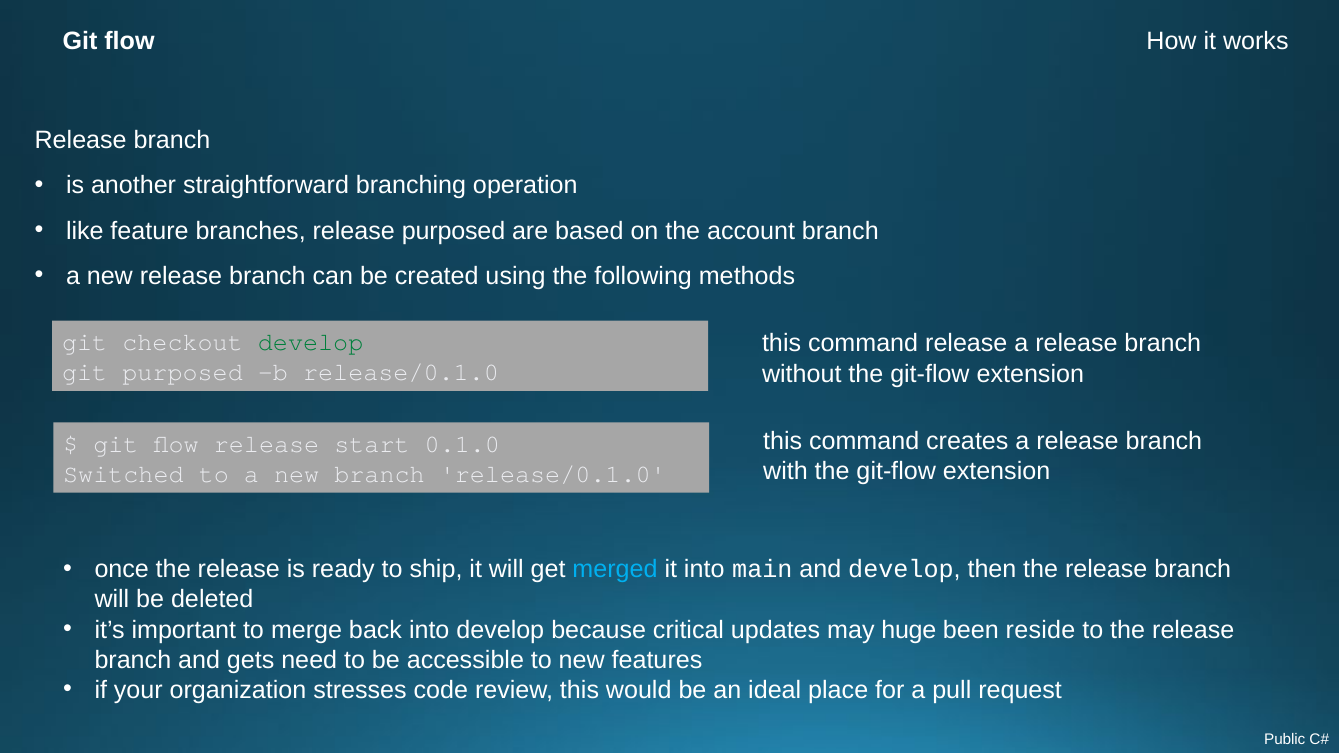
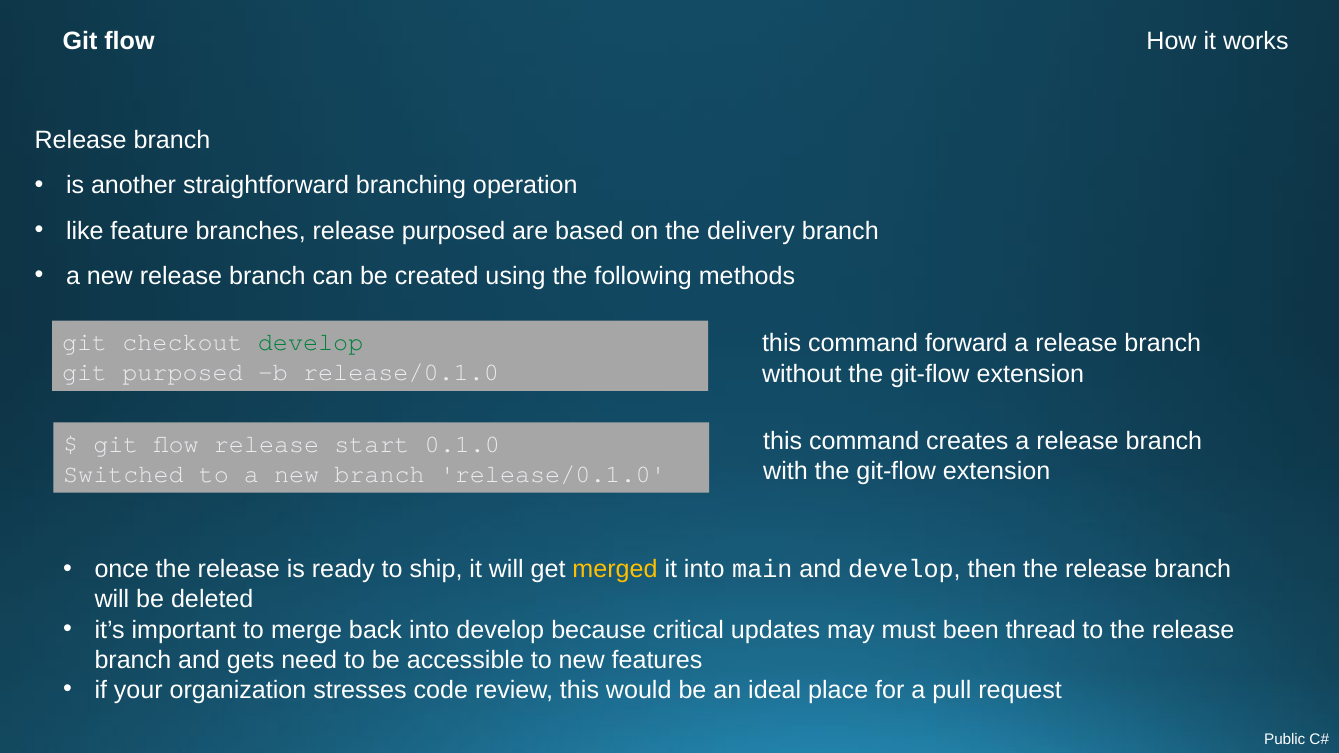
account: account -> delivery (751, 231)
command release: release -> forward (966, 344)
merged colour: light blue -> yellow (615, 570)
huge: huge -> must (909, 630)
reside: reside -> thread (1041, 630)
